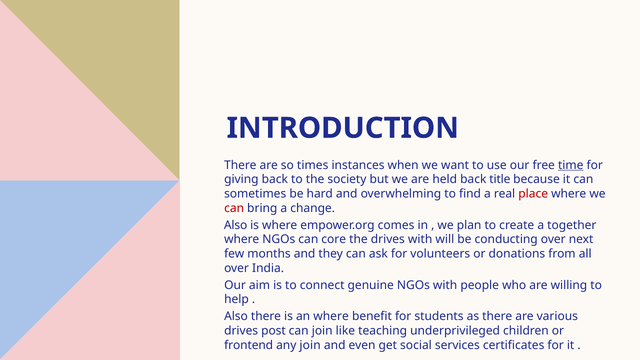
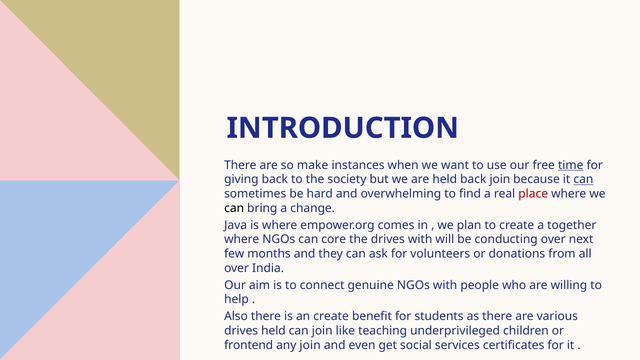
times: times -> make (313, 165)
back title: title -> join (500, 179)
can underline: none -> present (583, 179)
can colour: red -> black (234, 208)
Also: Also -> Java (236, 225)
an where: where -> create (331, 316)
drives post: post -> held (273, 331)
